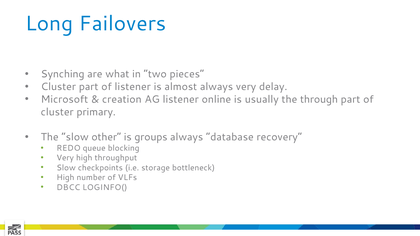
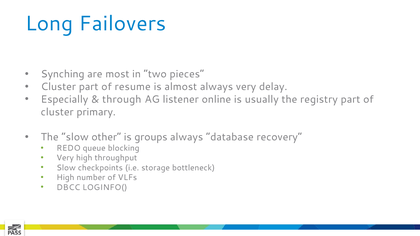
what: what -> most (117, 74)
of listener: listener -> resume (133, 87)
Microsoft: Microsoft -> Especially (64, 99)
creation: creation -> through (122, 99)
through: through -> registry (319, 99)
